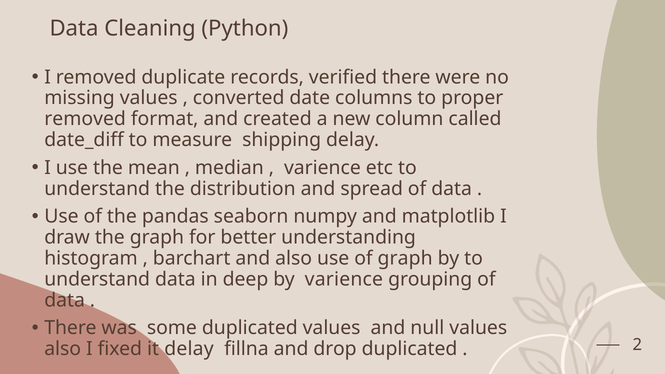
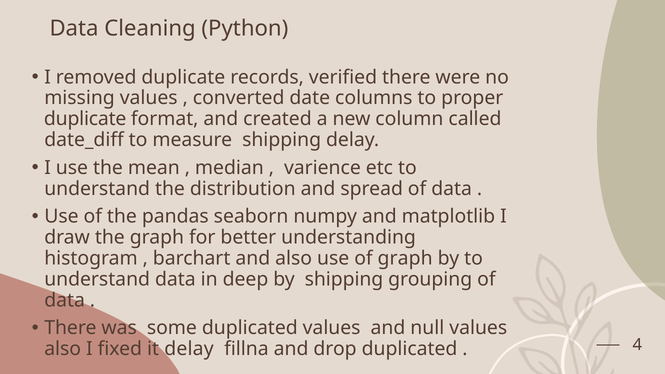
removed: removed -> duplicate (85, 119)
by varience: varience -> shipping (344, 279)
2: 2 -> 4 (637, 345)
